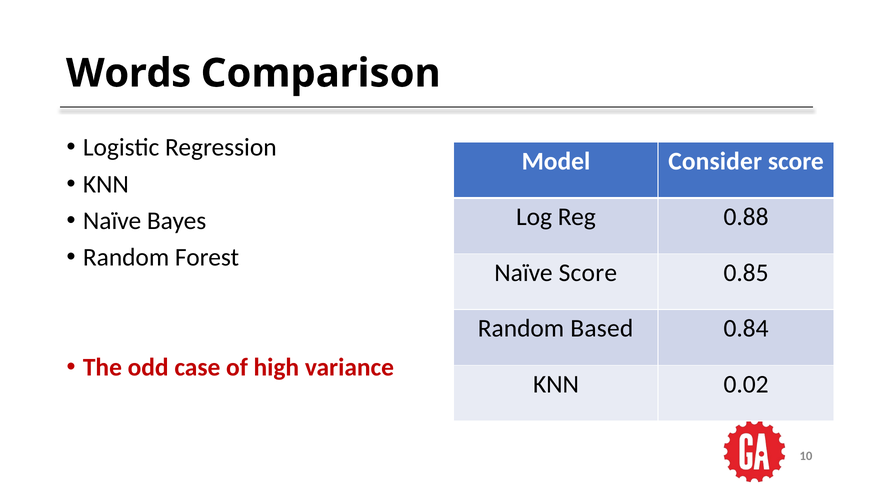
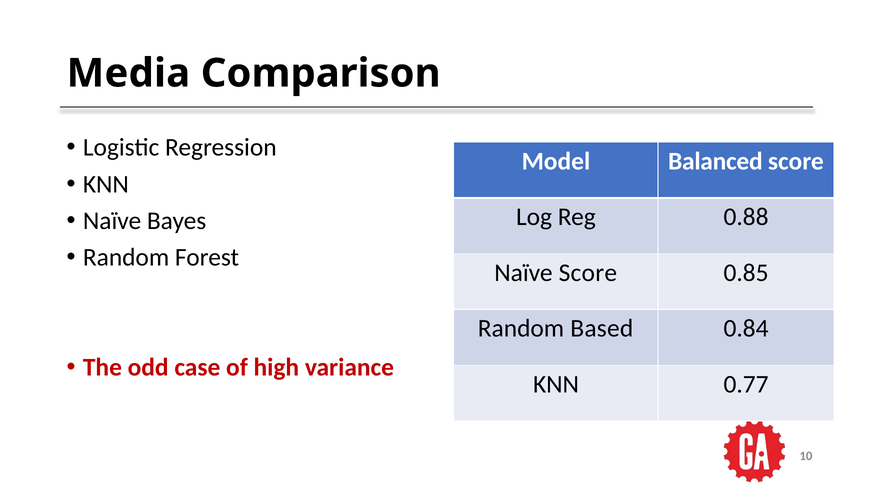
Words: Words -> Media (128, 73)
Consider: Consider -> Balanced (715, 161)
0.02: 0.02 -> 0.77 (746, 384)
